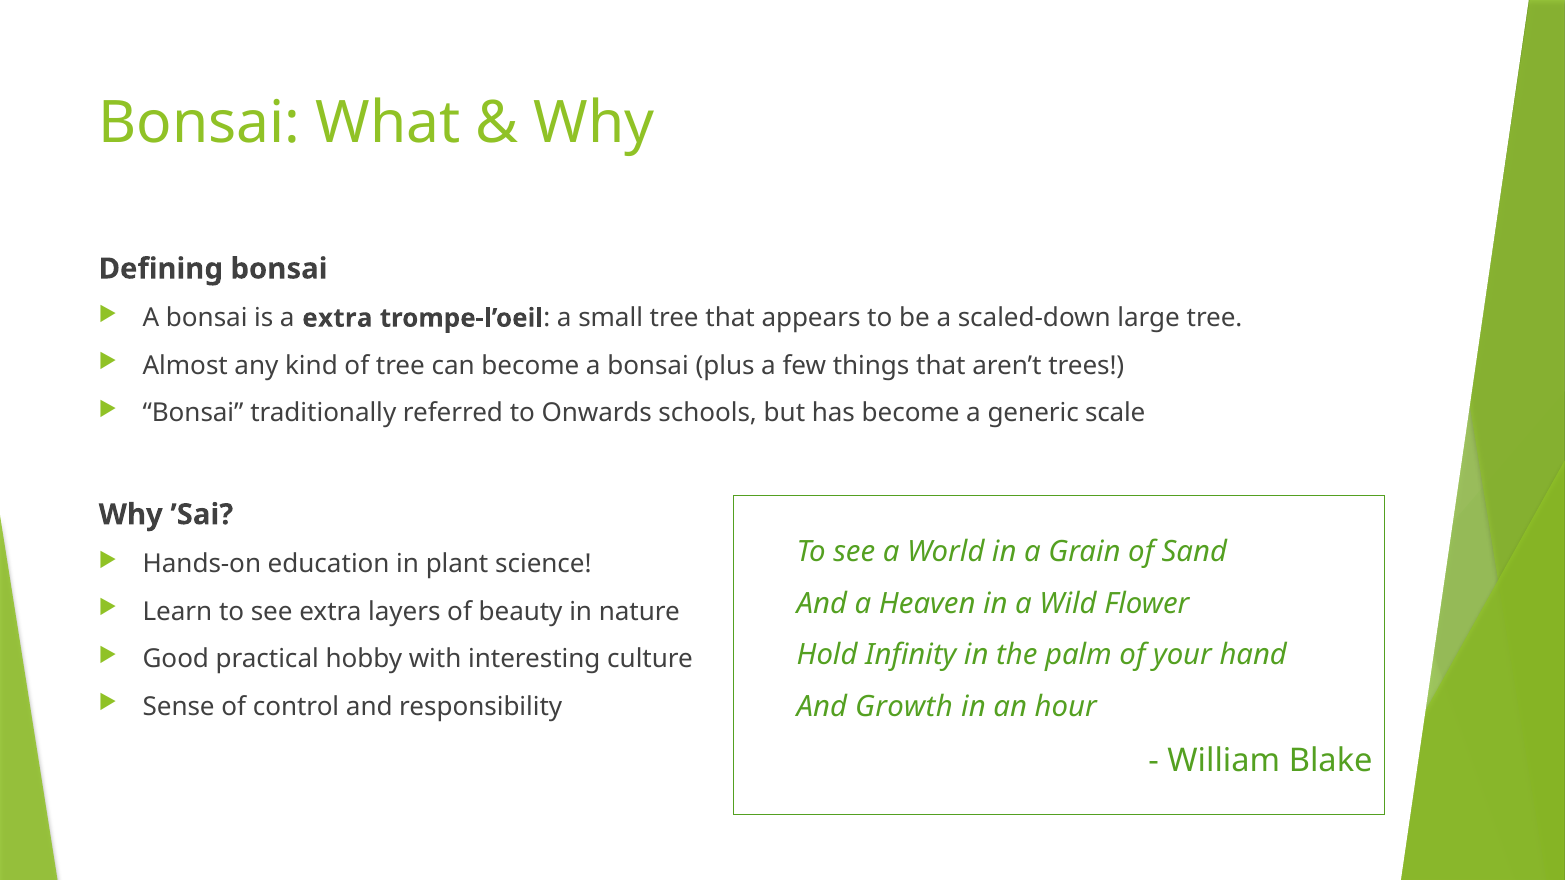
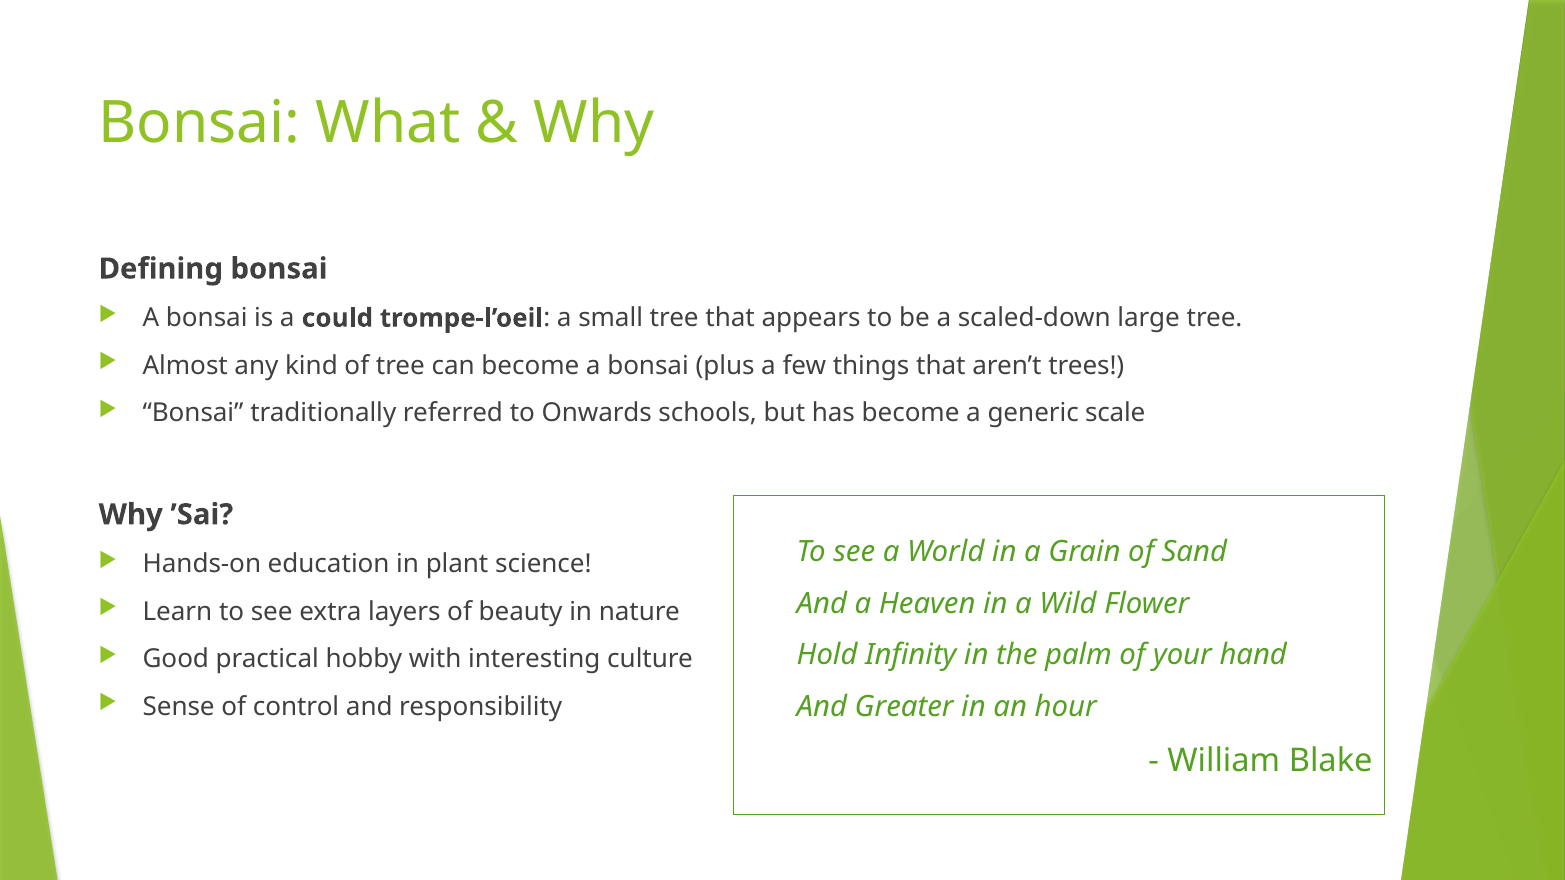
a extra: extra -> could (337, 318)
Growth: Growth -> Greater (904, 707)
